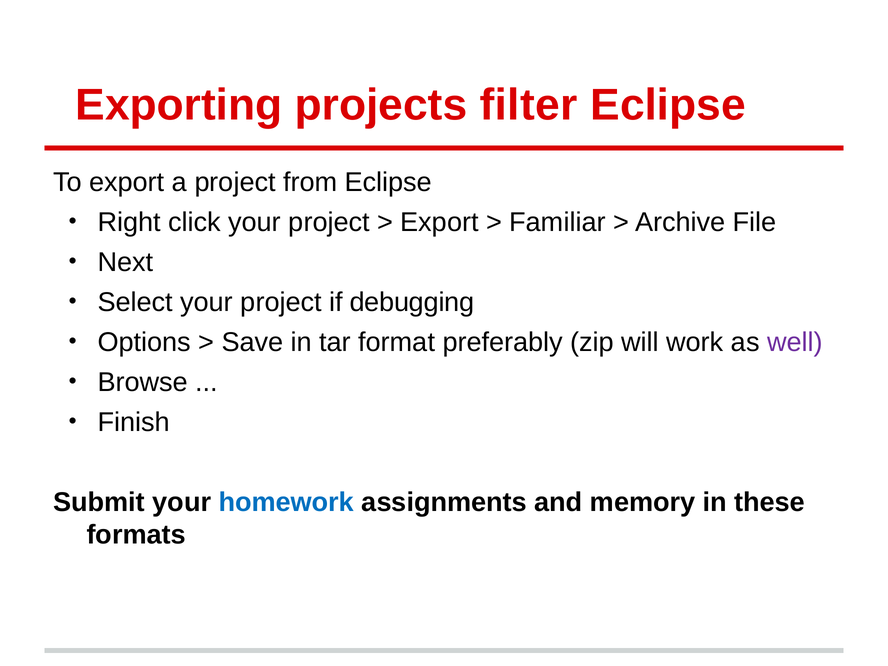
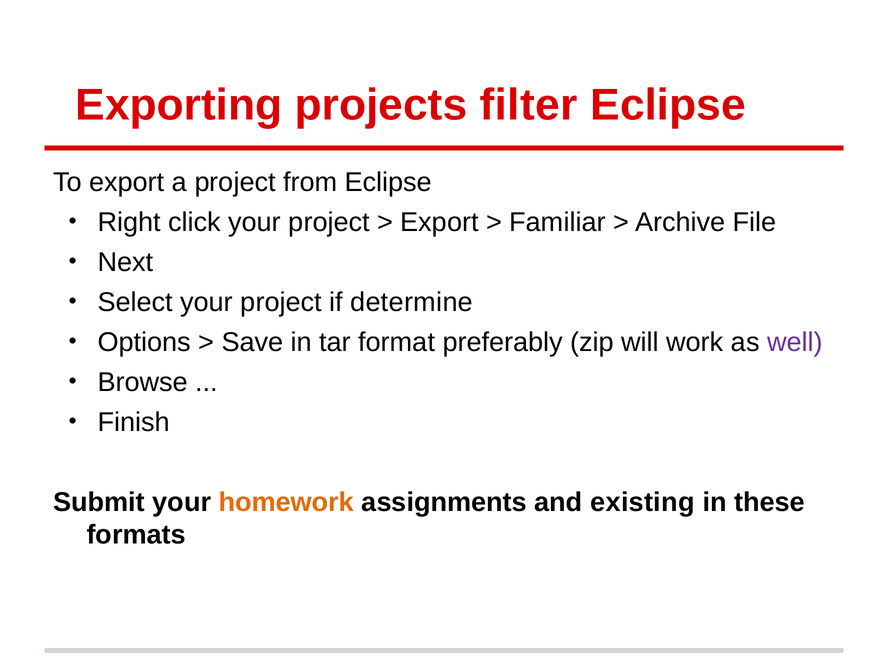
debugging: debugging -> determine (412, 302)
homework colour: blue -> orange (286, 502)
memory: memory -> existing (642, 502)
